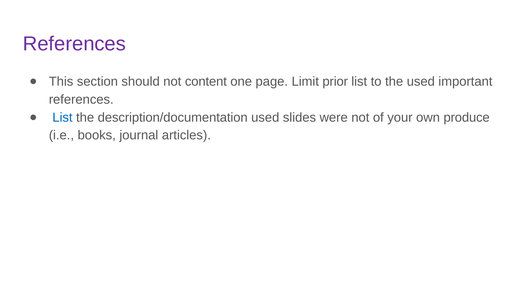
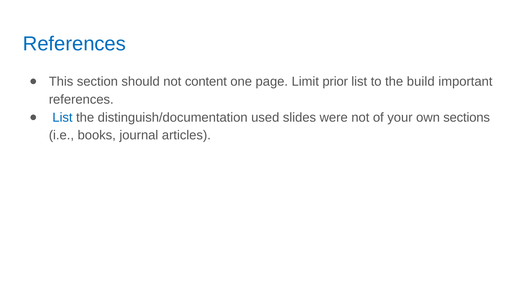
References colour: purple -> blue (74, 44)
the used: used -> build (421, 82)
description/documentation: description/documentation -> distinguish/documentation (173, 117)
produce: produce -> sections (467, 117)
